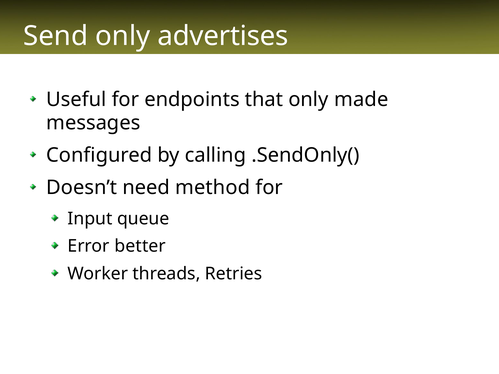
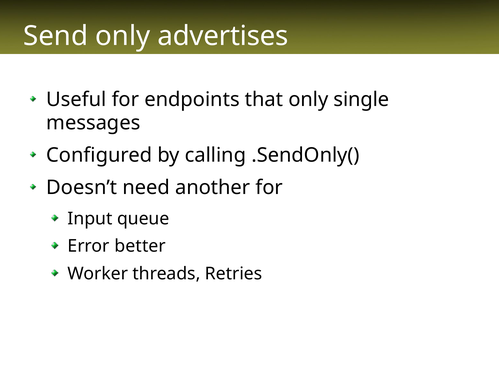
made: made -> single (361, 100)
method: method -> another (213, 188)
